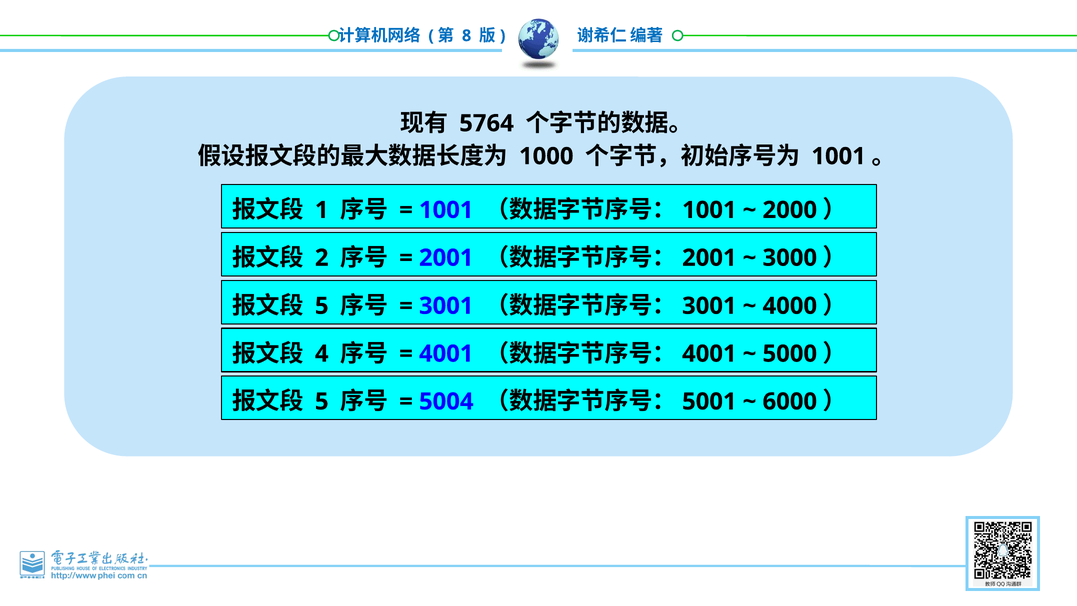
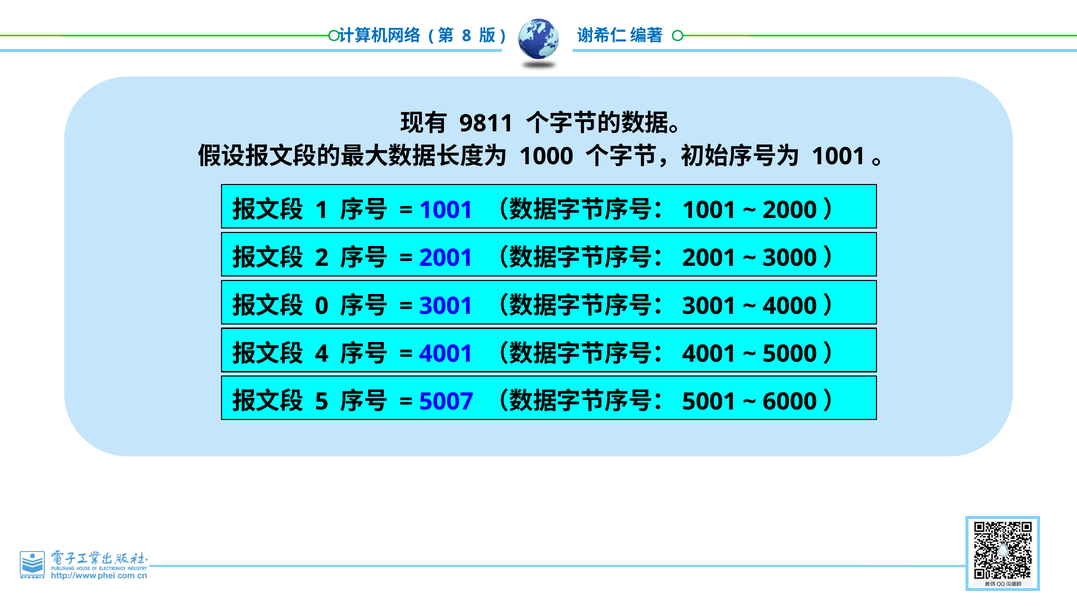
5764: 5764 -> 9811 (487, 123)
5: 5 -> 0 (322, 306)
5004: 5004 -> 5007 (446, 401)
